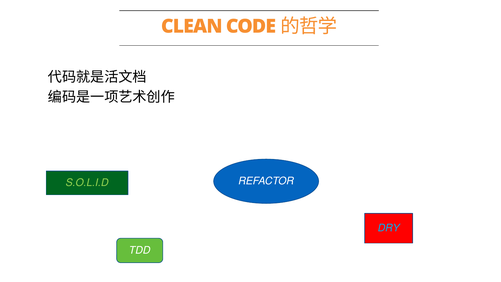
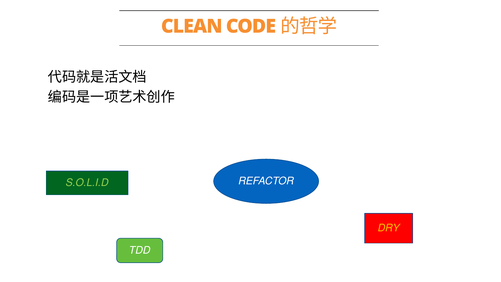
DRY colour: light blue -> yellow (389, 228)
